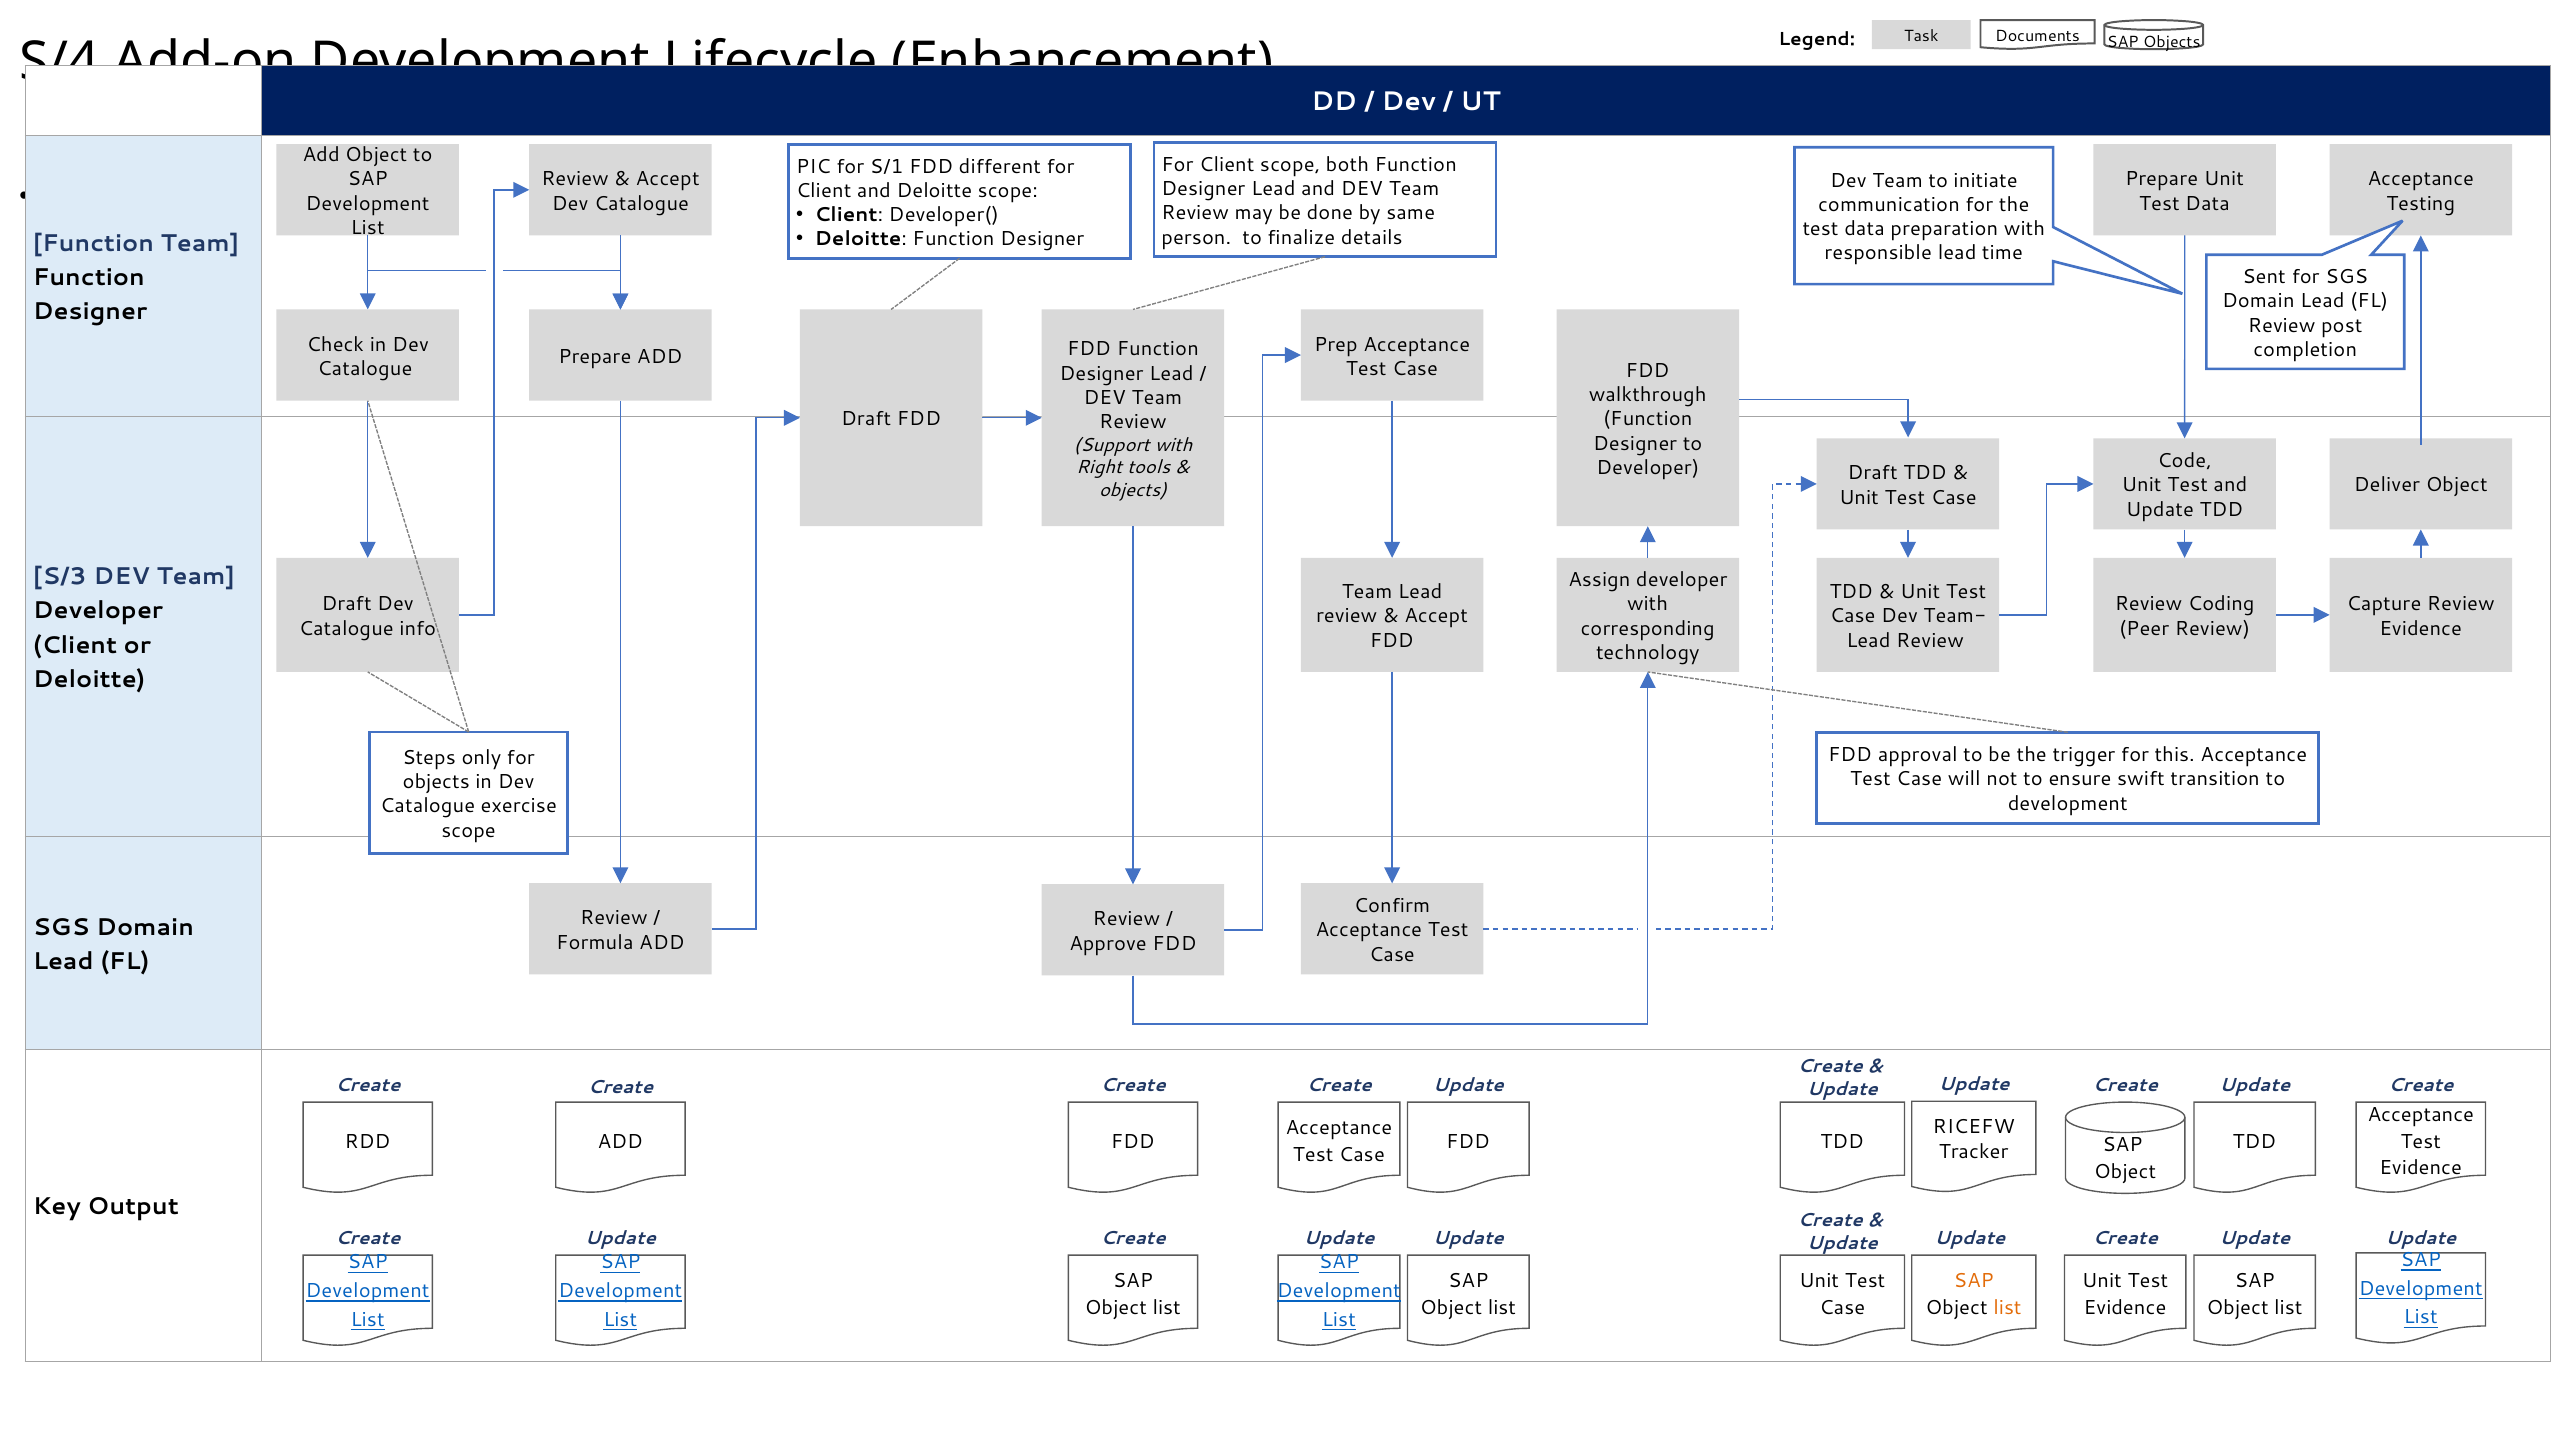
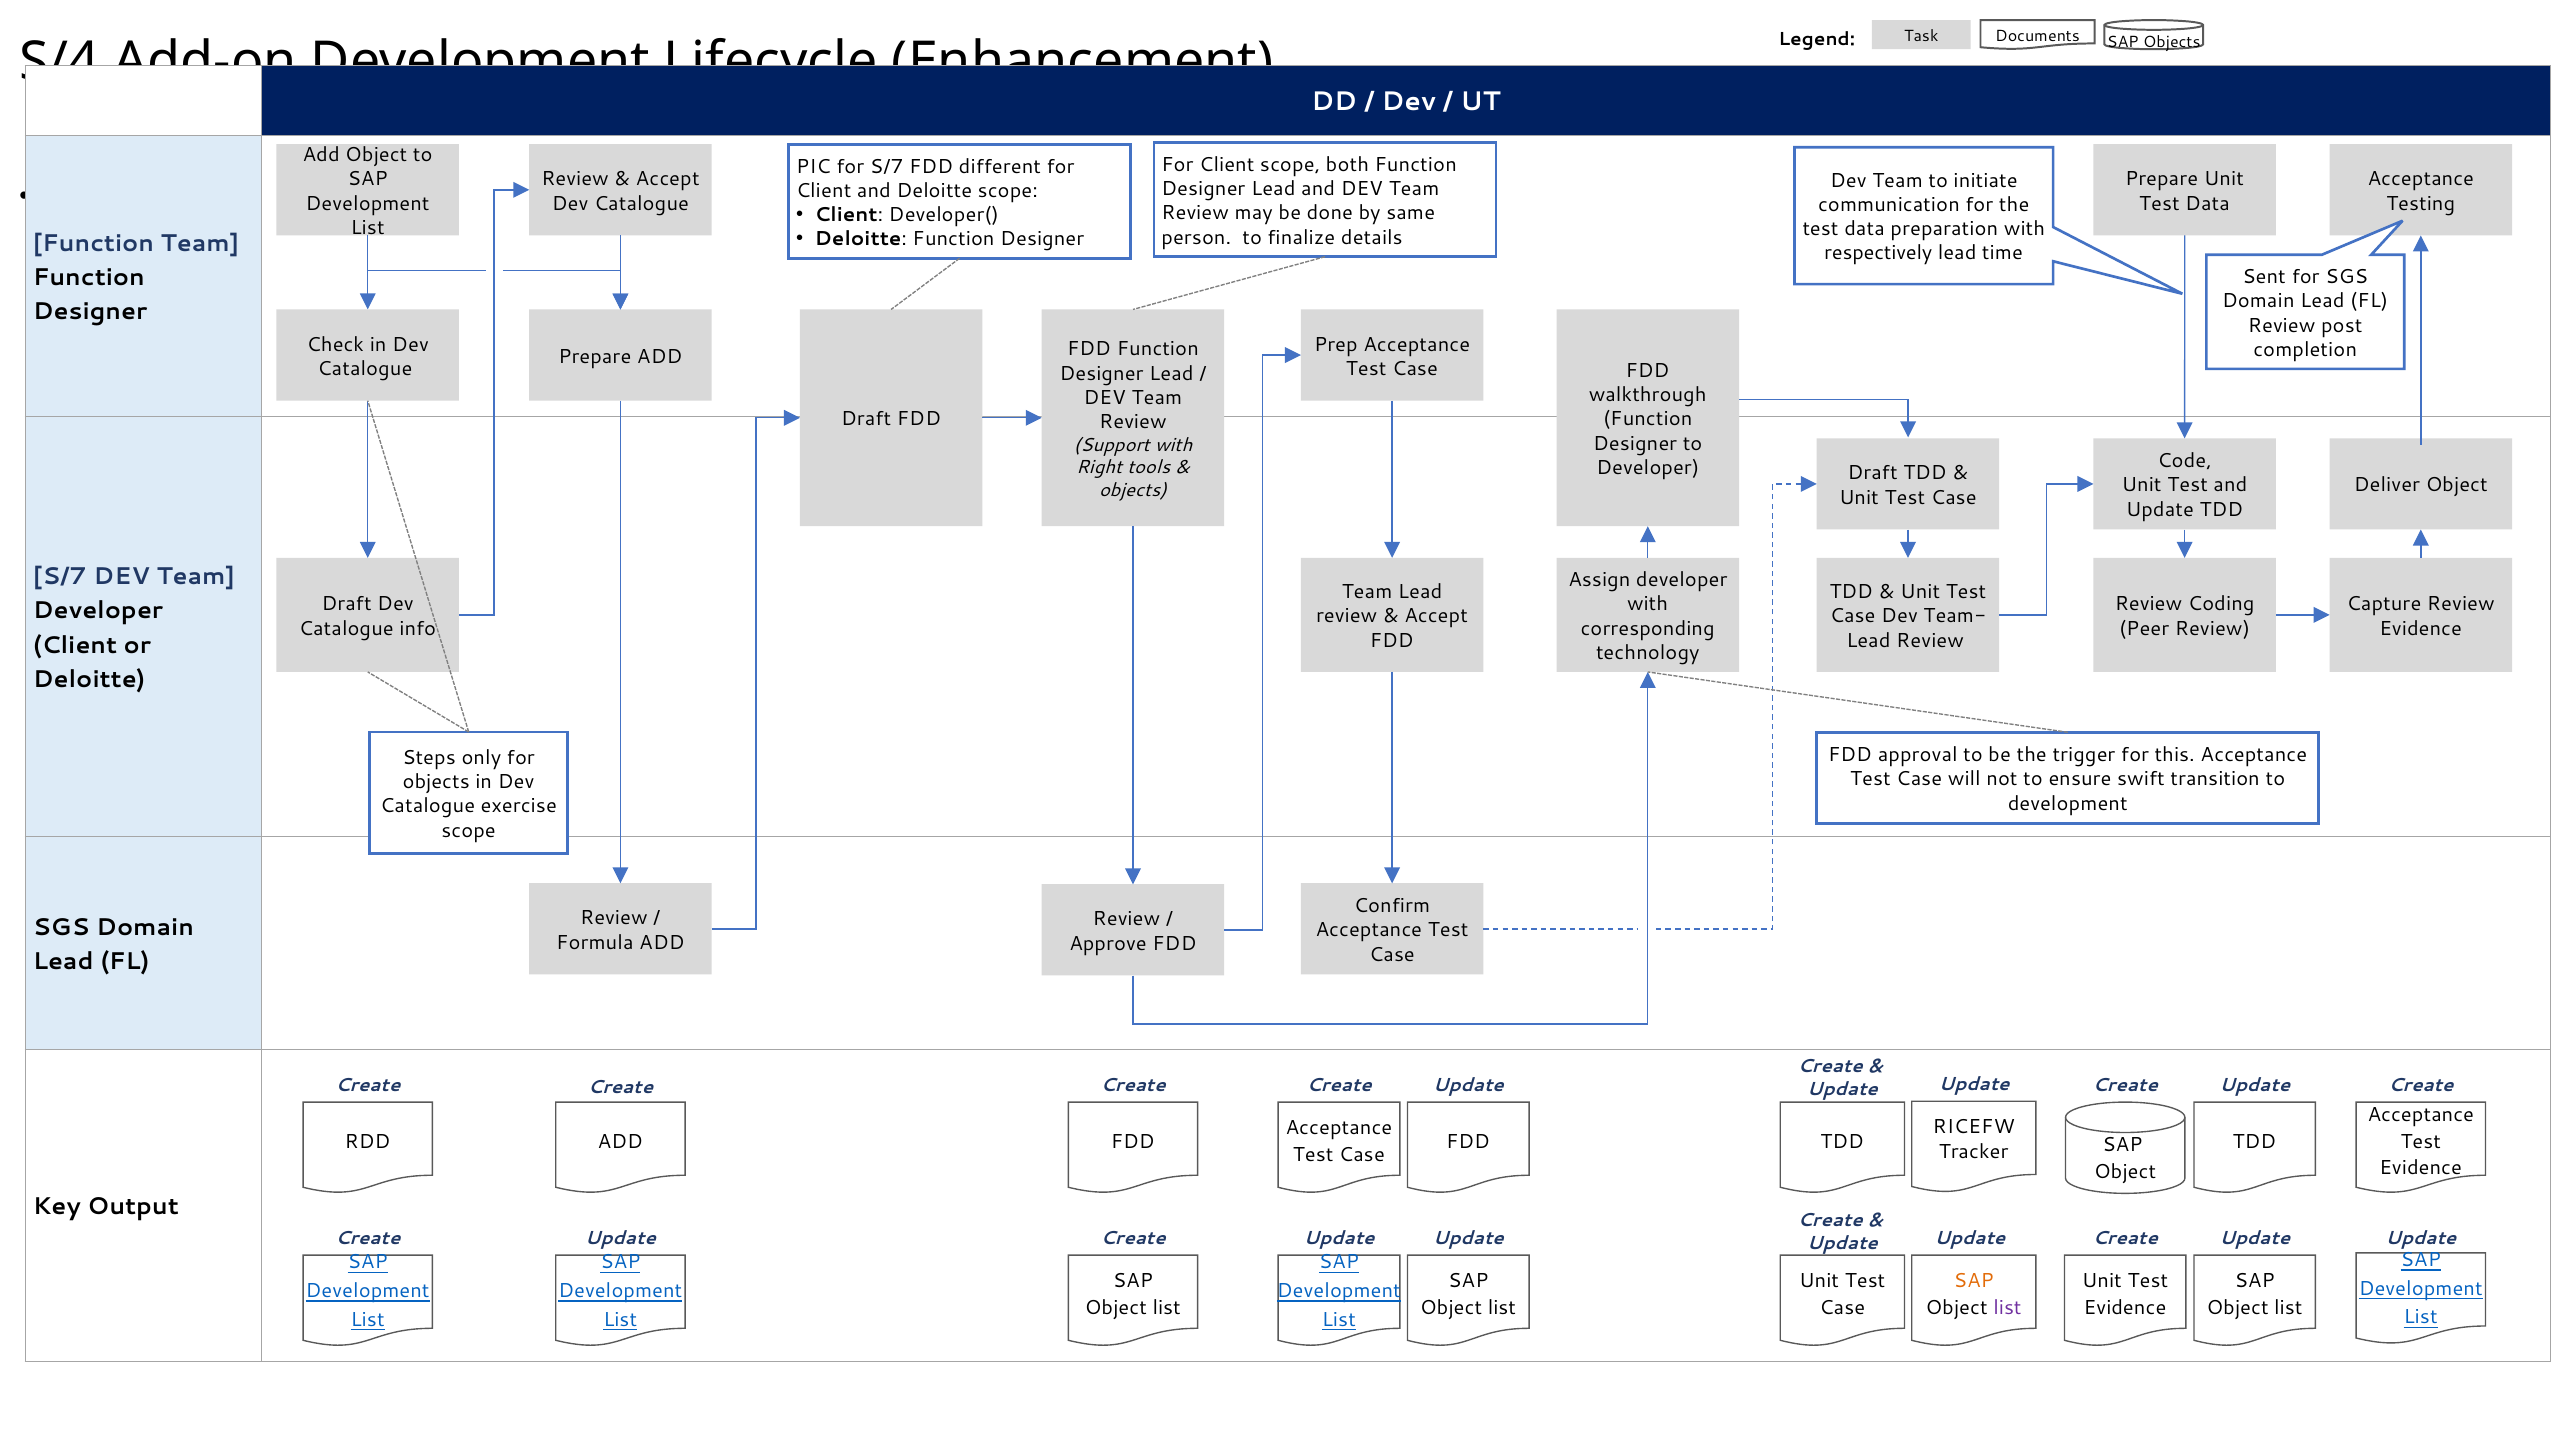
for S/1: S/1 -> S/7 (887, 166)
responsible: responsible -> respectively (1878, 253)
S/3: S/3 -> S/7 (60, 577)
list colour: orange -> purple (2007, 1308)
